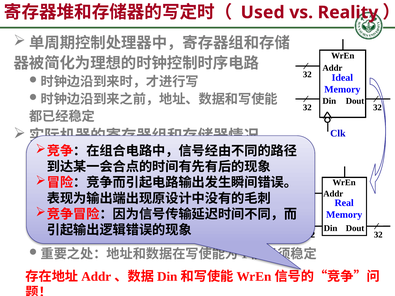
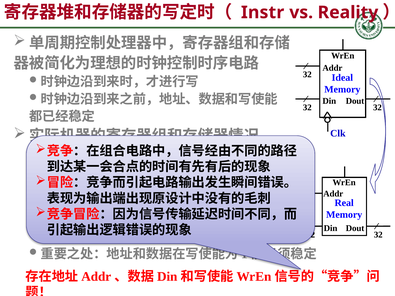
Used: Used -> Instr (263, 12)
